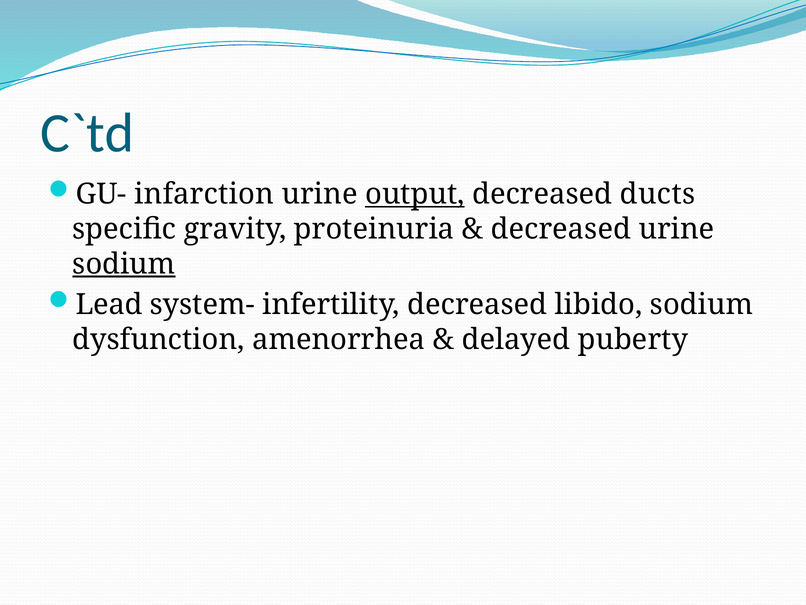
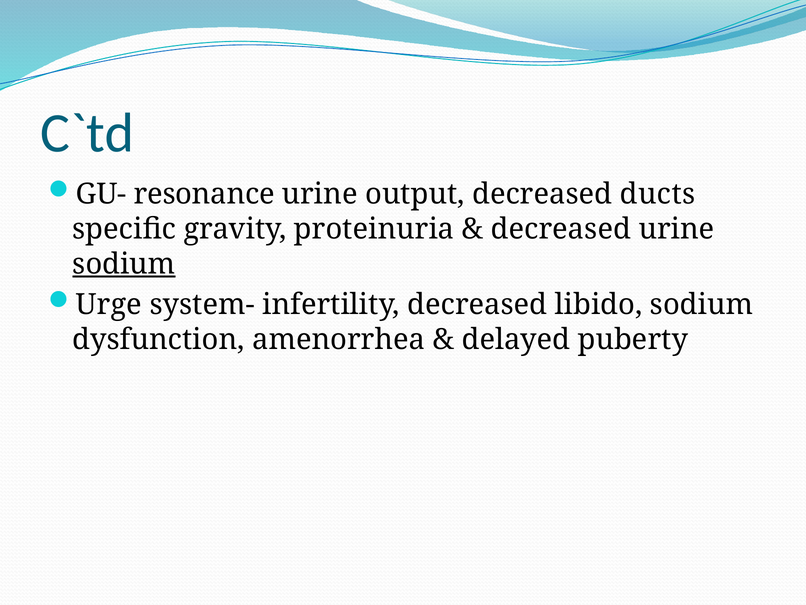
infarction: infarction -> resonance (204, 194)
output underline: present -> none (415, 194)
Lead: Lead -> Urge (109, 305)
